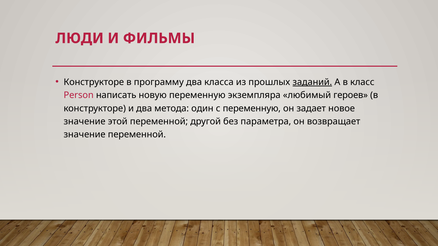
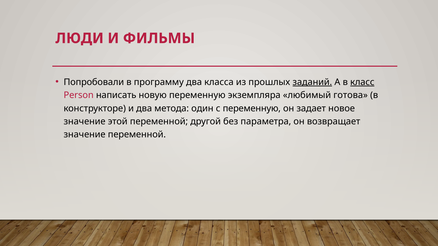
Конструкторе: Конструкторе -> Попробовали (94, 82)
класс underline: none -> present (362, 82)
героев: героев -> готова (351, 95)
